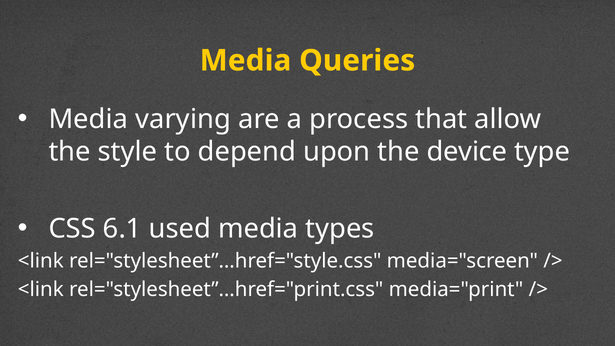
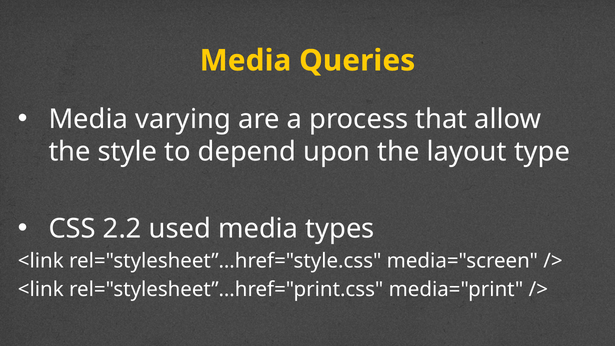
device: device -> layout (467, 152)
6.1: 6.1 -> 2.2 (122, 229)
